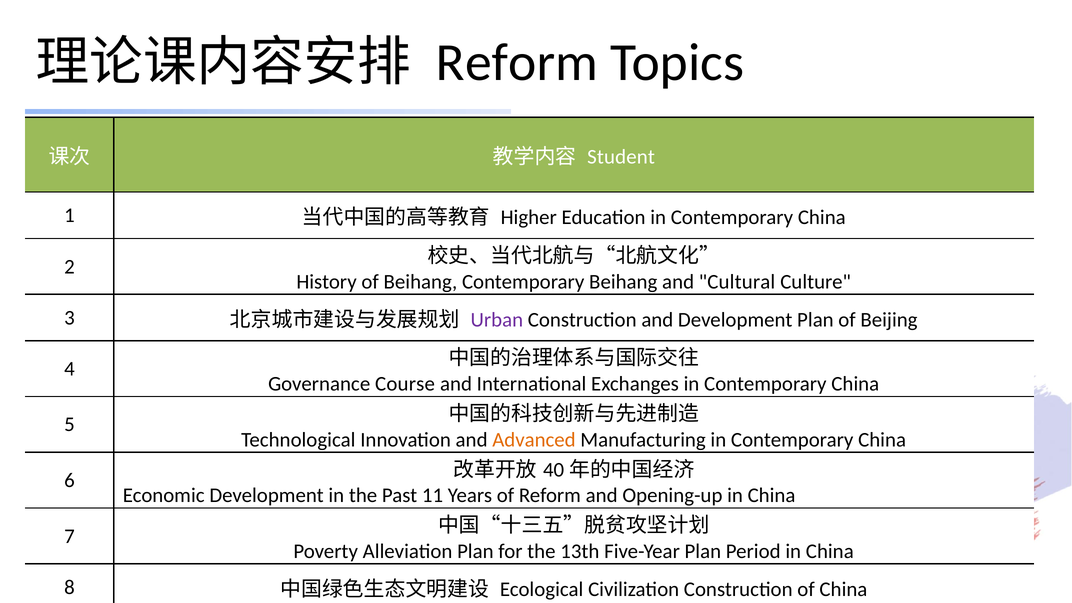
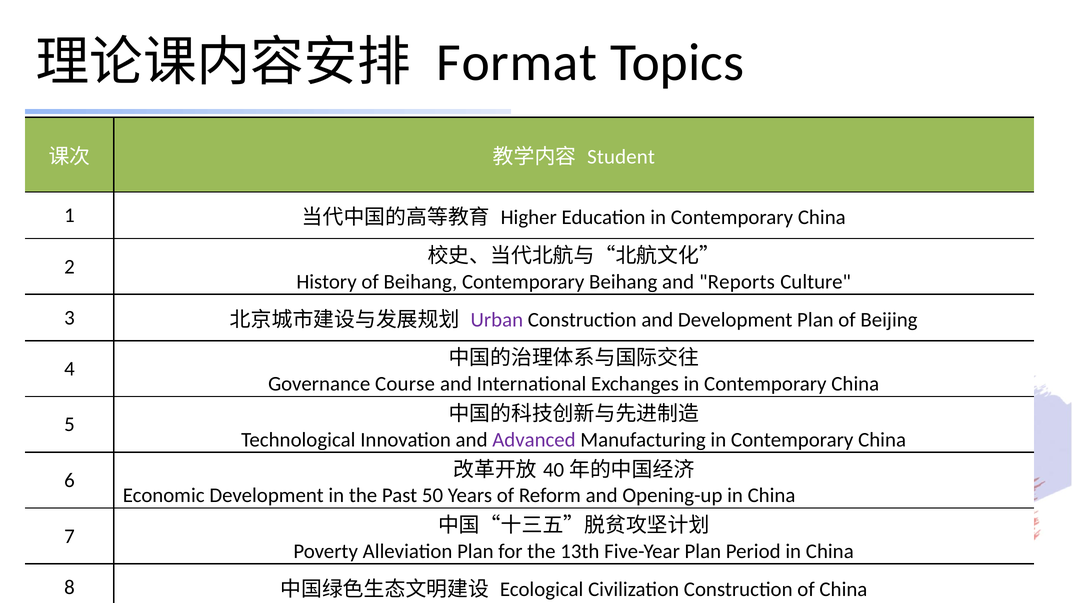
Reform: Reform -> Format (517, 62)
Cultural: Cultural -> Reports (737, 282)
Advanced colour: orange -> purple (534, 440)
11: 11 -> 50 (433, 496)
